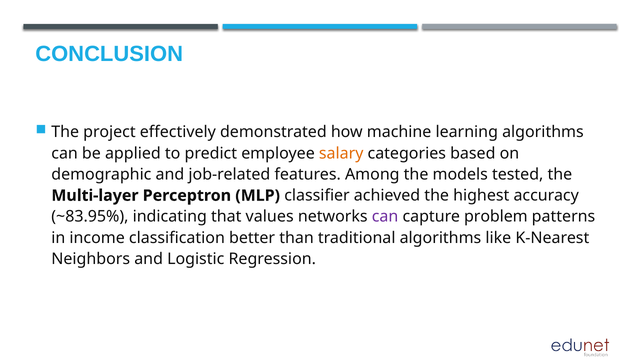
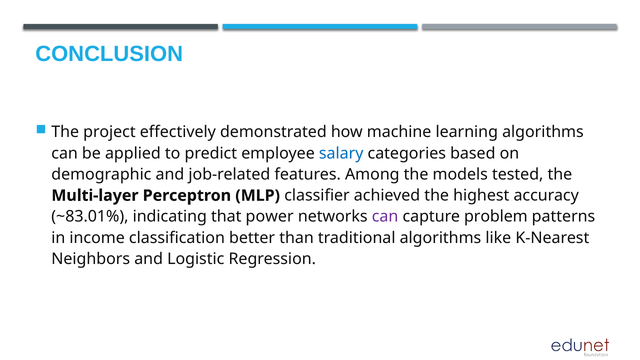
salary colour: orange -> blue (341, 153)
~83.95%: ~83.95% -> ~83.01% (90, 217)
values: values -> power (270, 217)
